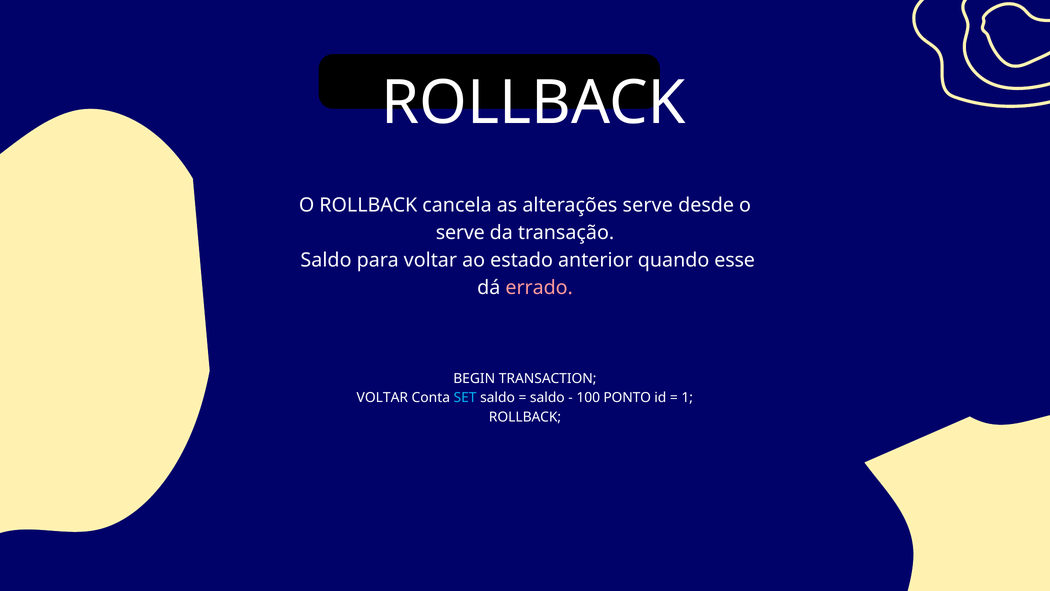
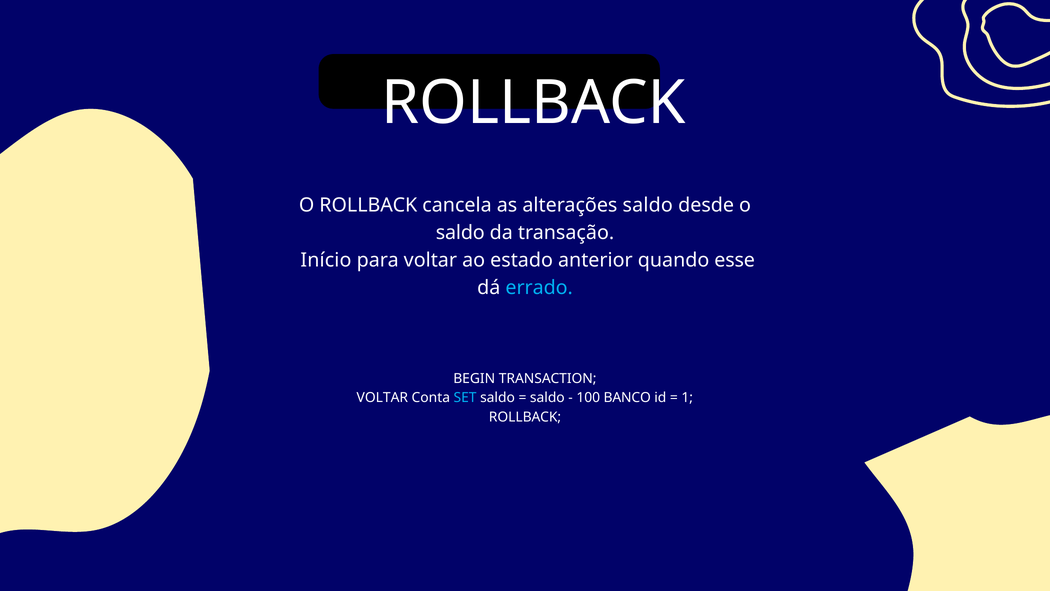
alterações serve: serve -> saldo (648, 205)
serve: serve -> saldo (460, 232)
Saldo: Saldo -> Início (326, 260)
errado colour: pink -> light blue (539, 287)
PONTO: PONTO -> BANCO (627, 398)
